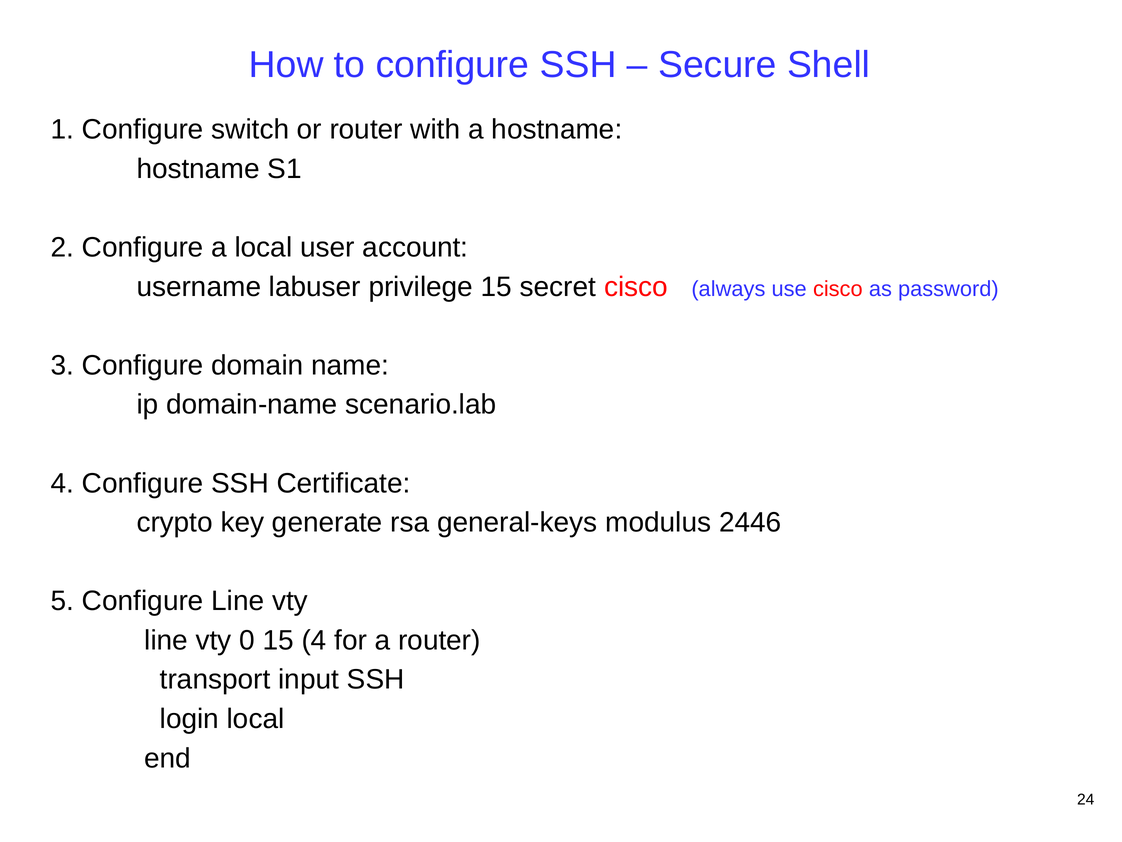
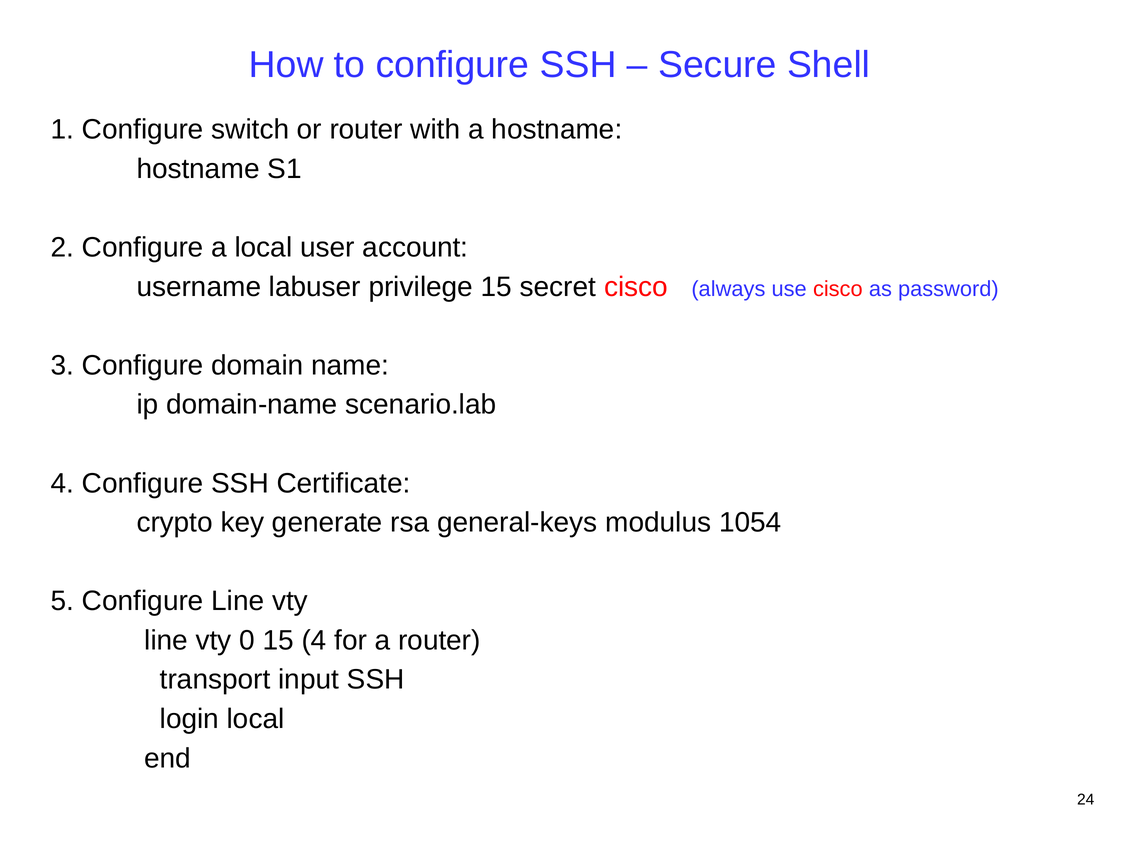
2446: 2446 -> 1054 (750, 522)
